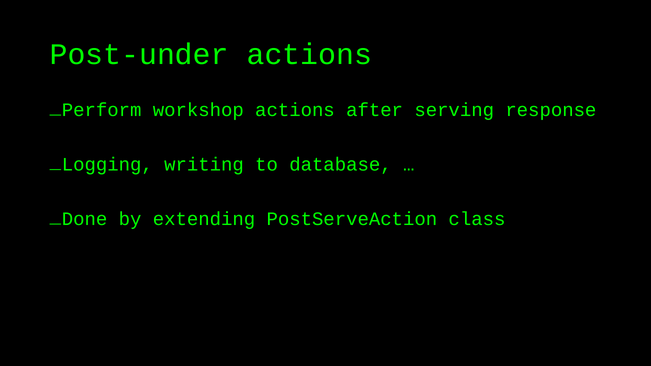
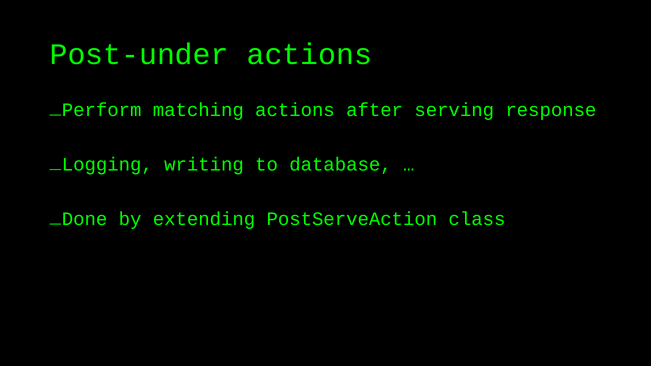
workshop: workshop -> matching (198, 110)
